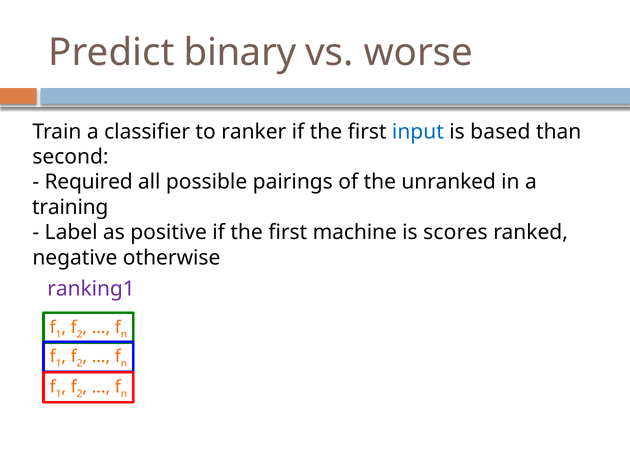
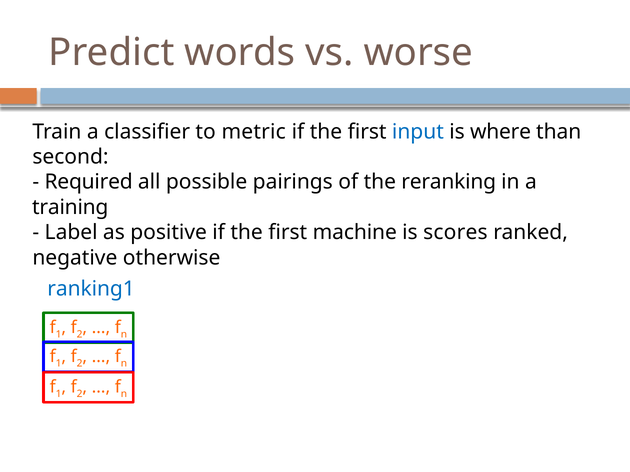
binary: binary -> words (240, 53)
ranker: ranker -> metric (254, 132)
based: based -> where (501, 132)
unranked: unranked -> reranking (449, 182)
ranking1 colour: purple -> blue (91, 289)
